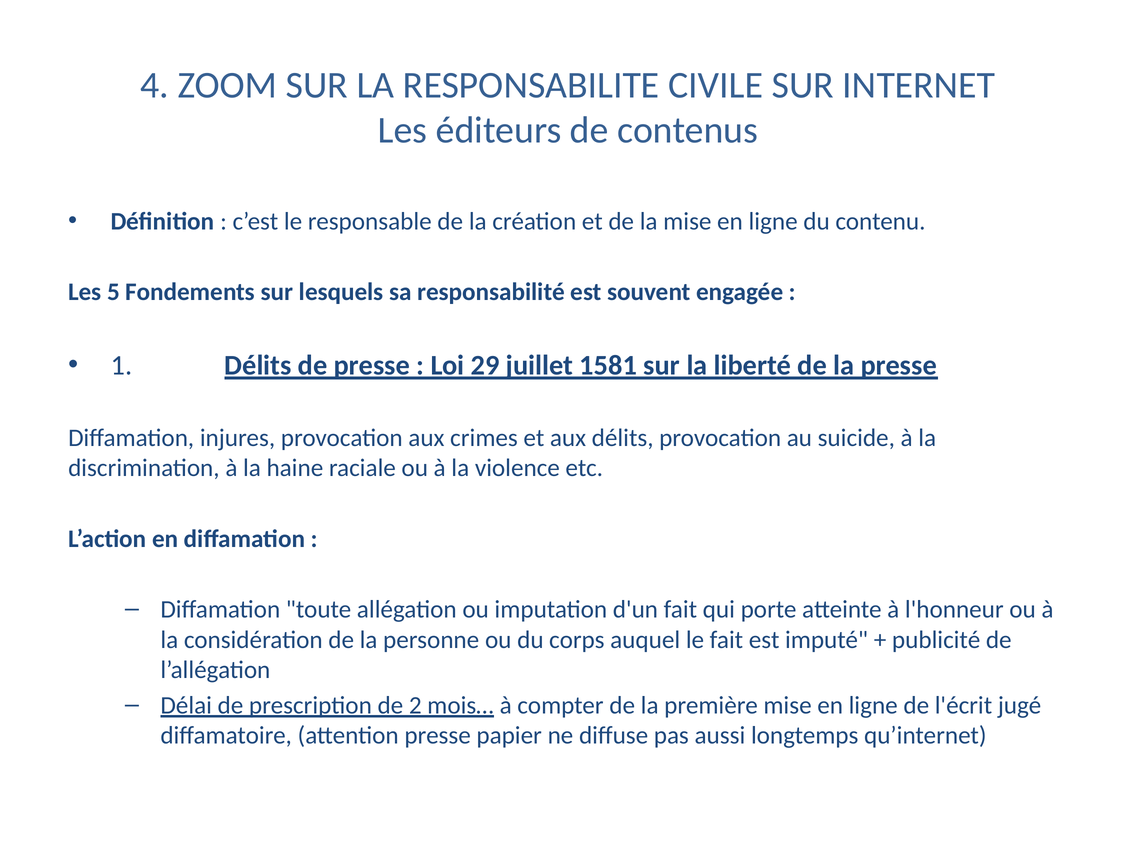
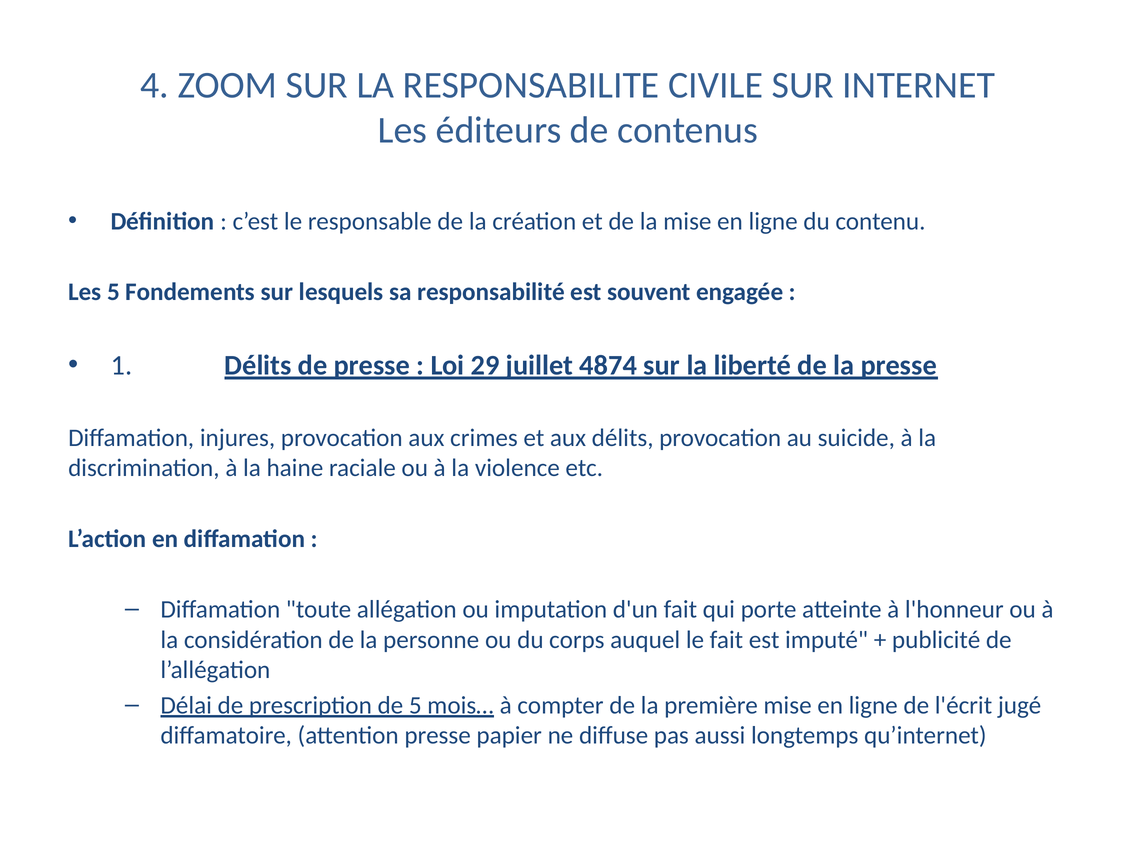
1581: 1581 -> 4874 (608, 365)
de 2: 2 -> 5 (415, 705)
